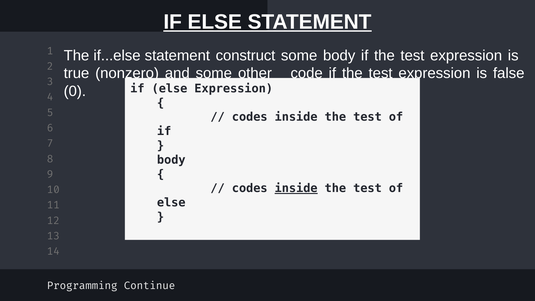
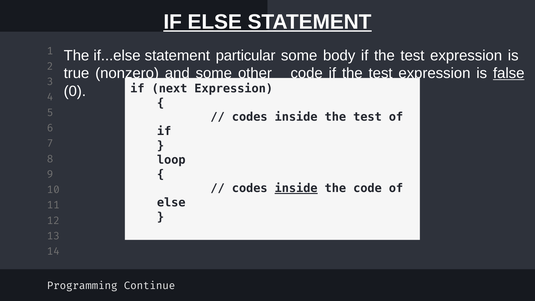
construct: construct -> particular (246, 55)
false underline: none -> present (509, 73)
0 if else: else -> next (169, 89)
body: body -> loop (171, 160)
test: test -> code (367, 188)
